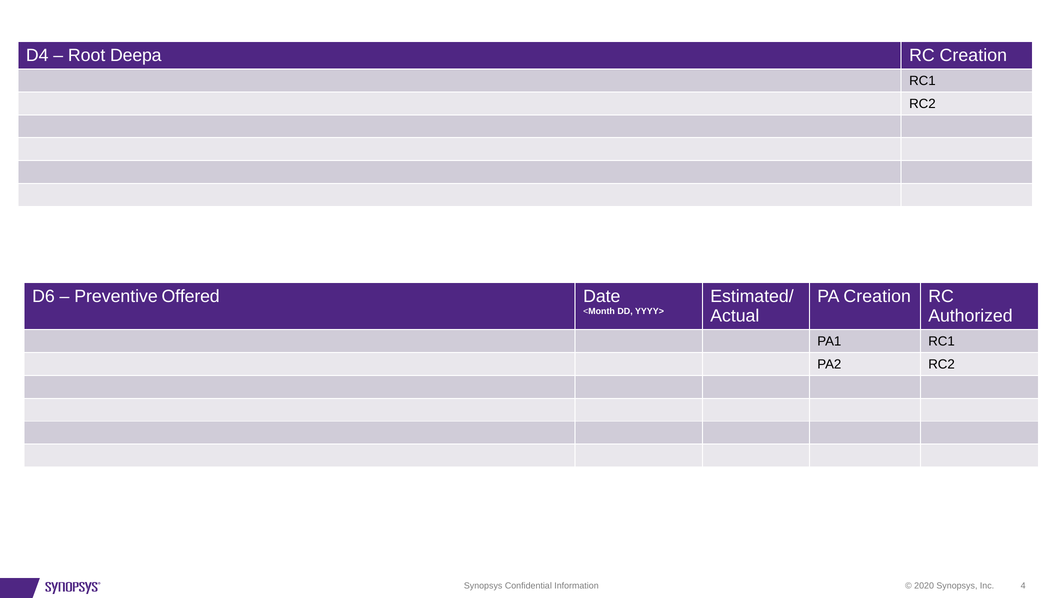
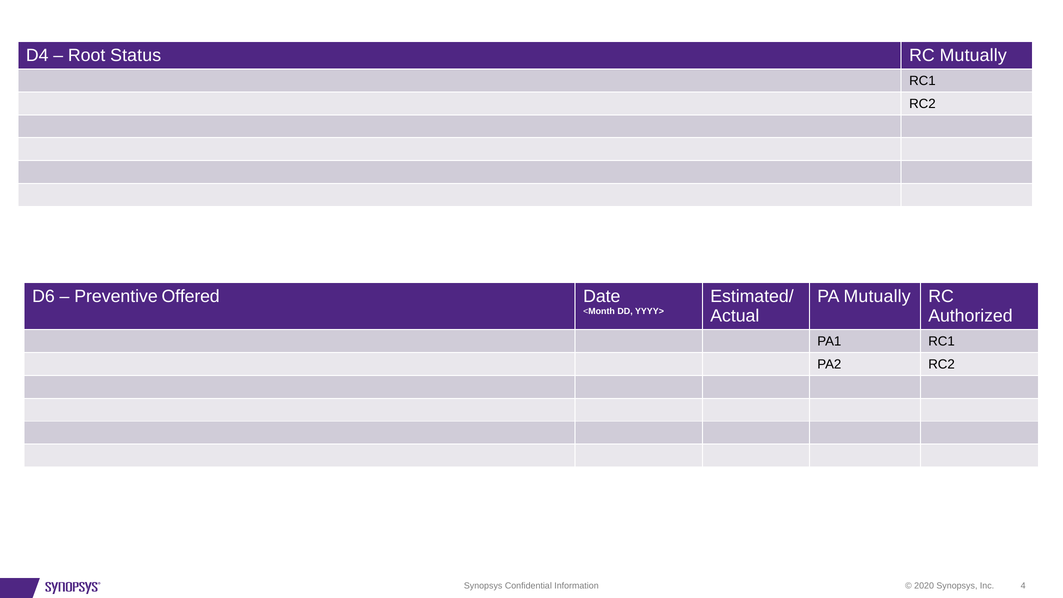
Deepa: Deepa -> Status (136, 55)
RC Creation: Creation -> Mutually (973, 55)
PA Creation: Creation -> Mutually (877, 296)
